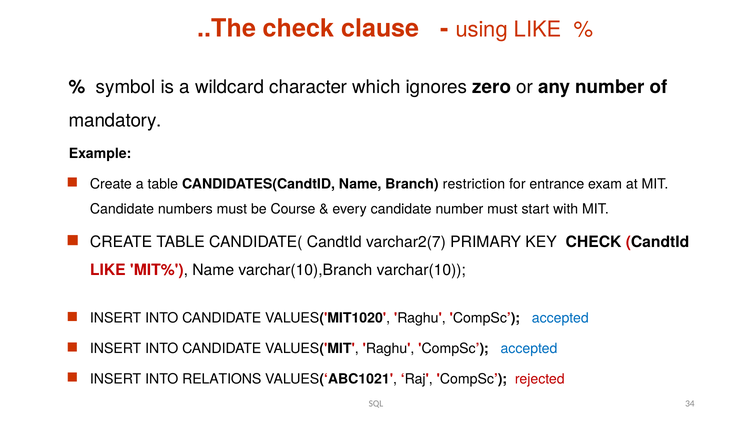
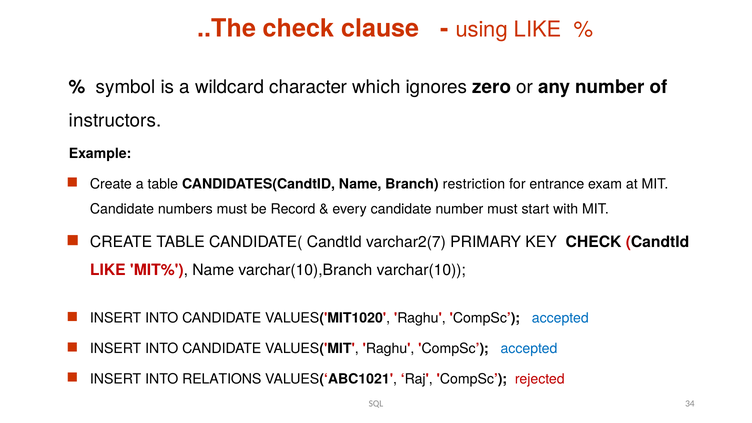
mandatory: mandatory -> instructors (115, 121)
Course: Course -> Record (293, 209)
